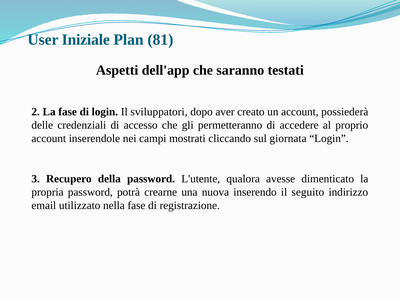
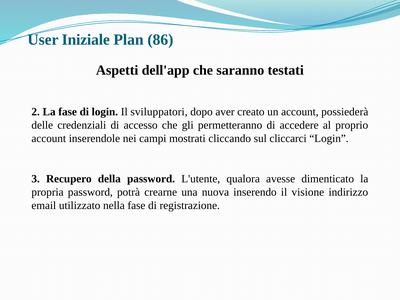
81: 81 -> 86 (160, 40)
giornata: giornata -> cliccarci (288, 139)
seguito: seguito -> visione (308, 192)
